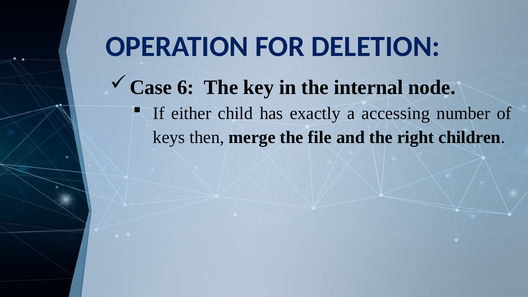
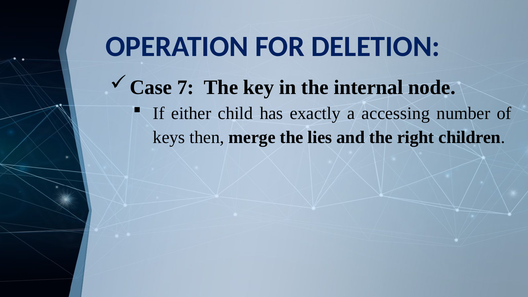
6: 6 -> 7 (186, 87)
file: file -> lies (320, 137)
